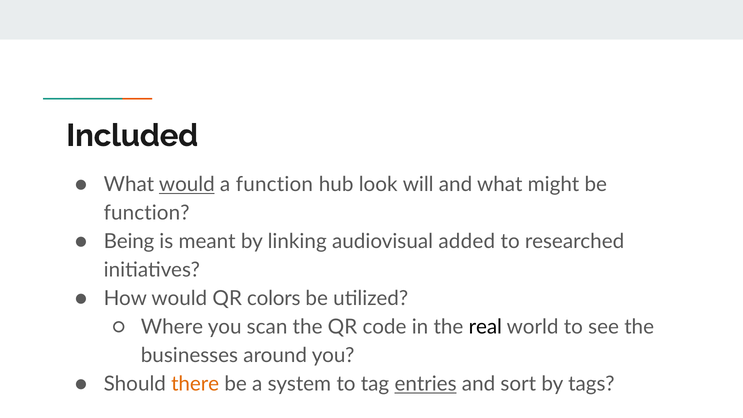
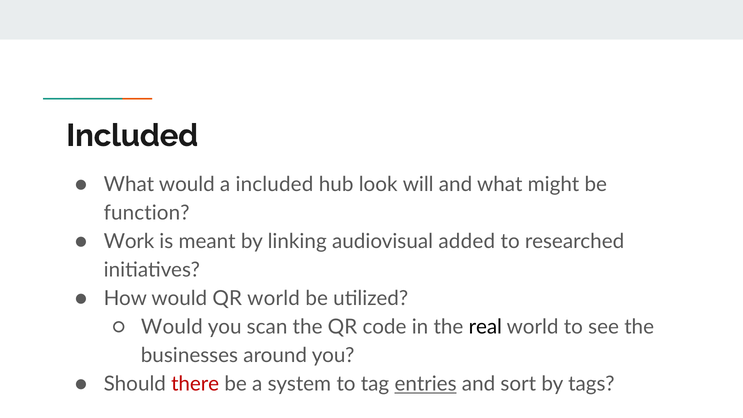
would underline: present -> none (187, 185)
a function: function -> included (274, 185)
Being: Being -> Work (129, 242)
QR colors: colors -> world (274, 299)
Where: Where -> Would (172, 327)
there colour: orange -> red (195, 384)
